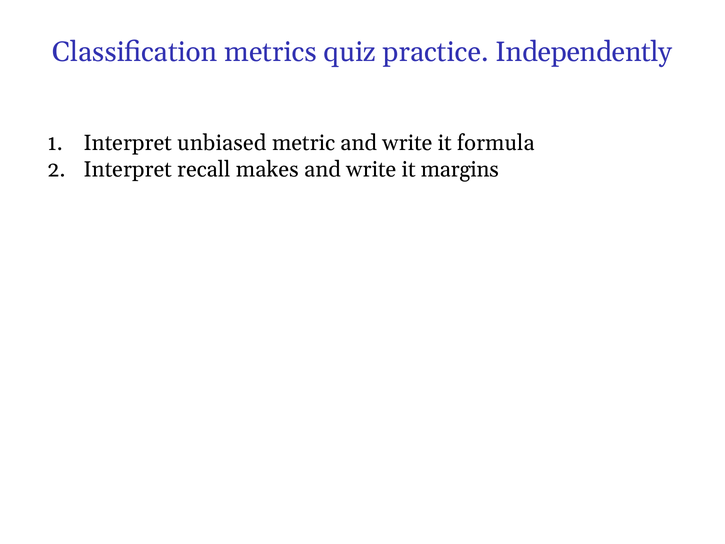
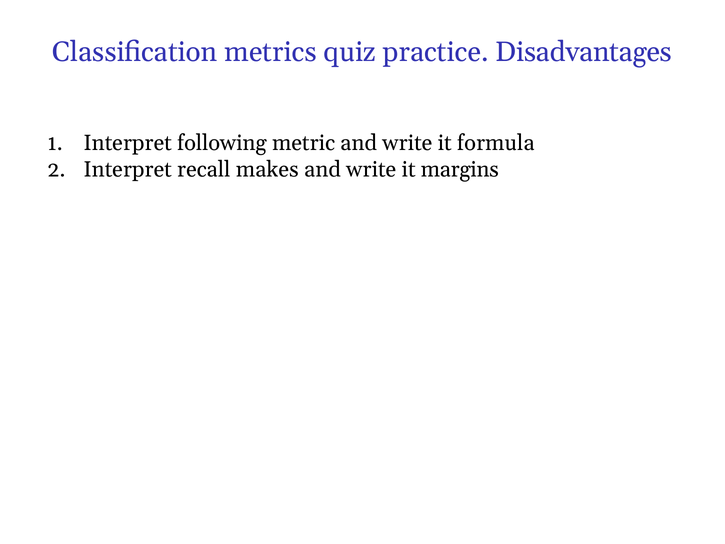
Independently: Independently -> Disadvantages (584, 52)
unbiased: unbiased -> following (222, 143)
